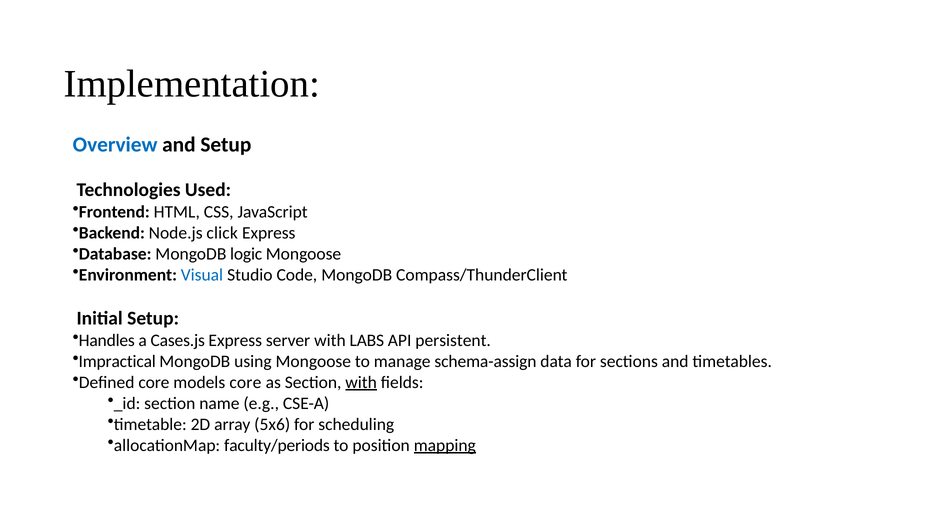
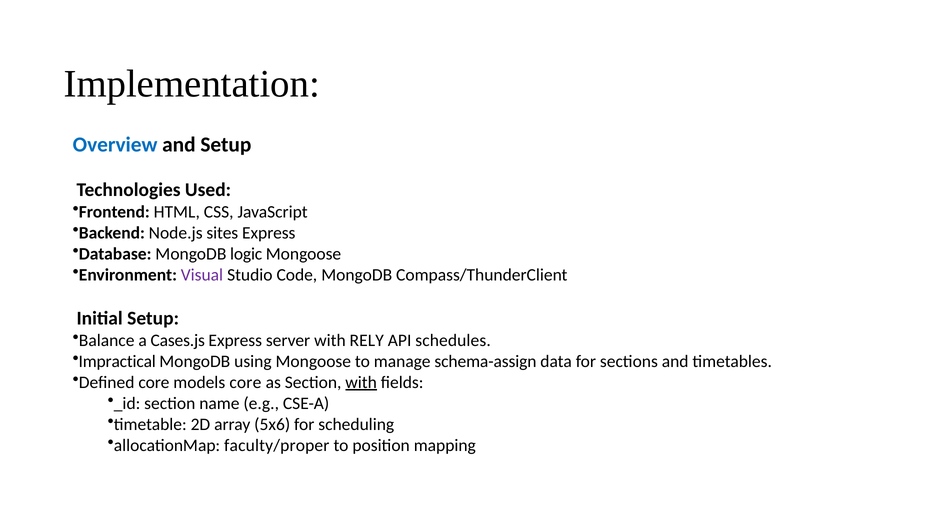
click: click -> sites (222, 233)
Visual colour: blue -> purple (202, 275)
Handles: Handles -> Balance (107, 340)
LABS: LABS -> RELY (367, 340)
persistent: persistent -> schedules (453, 340)
faculty/periods: faculty/periods -> faculty/proper (277, 445)
mapping underline: present -> none (445, 445)
